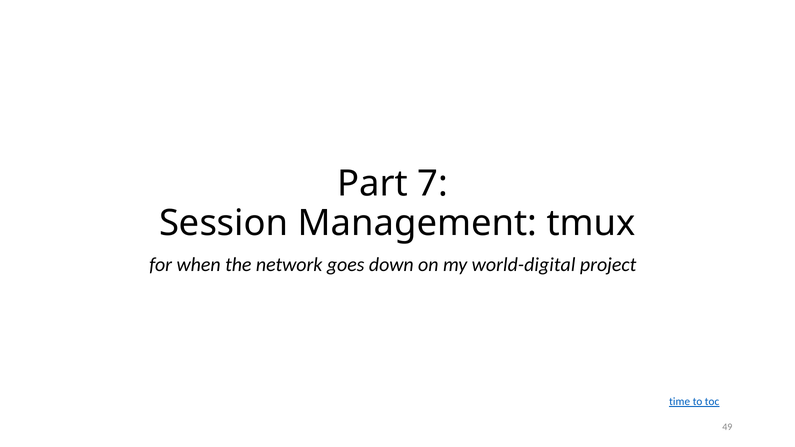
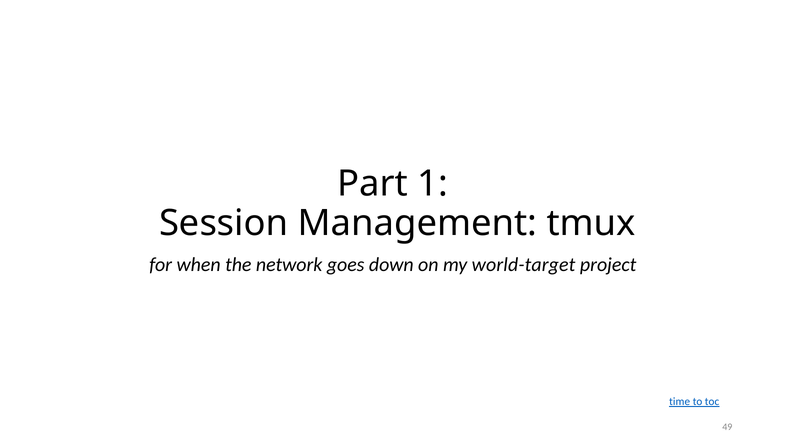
7: 7 -> 1 (433, 184)
world-digital: world-digital -> world-target (524, 265)
